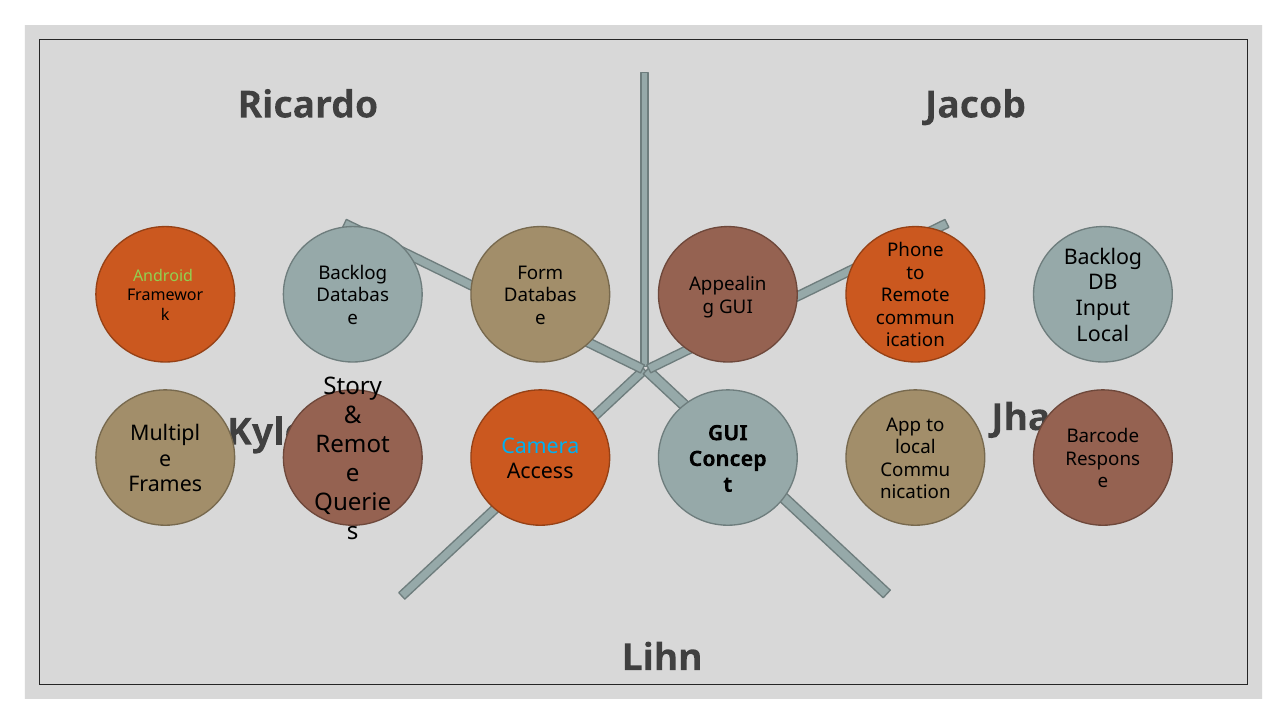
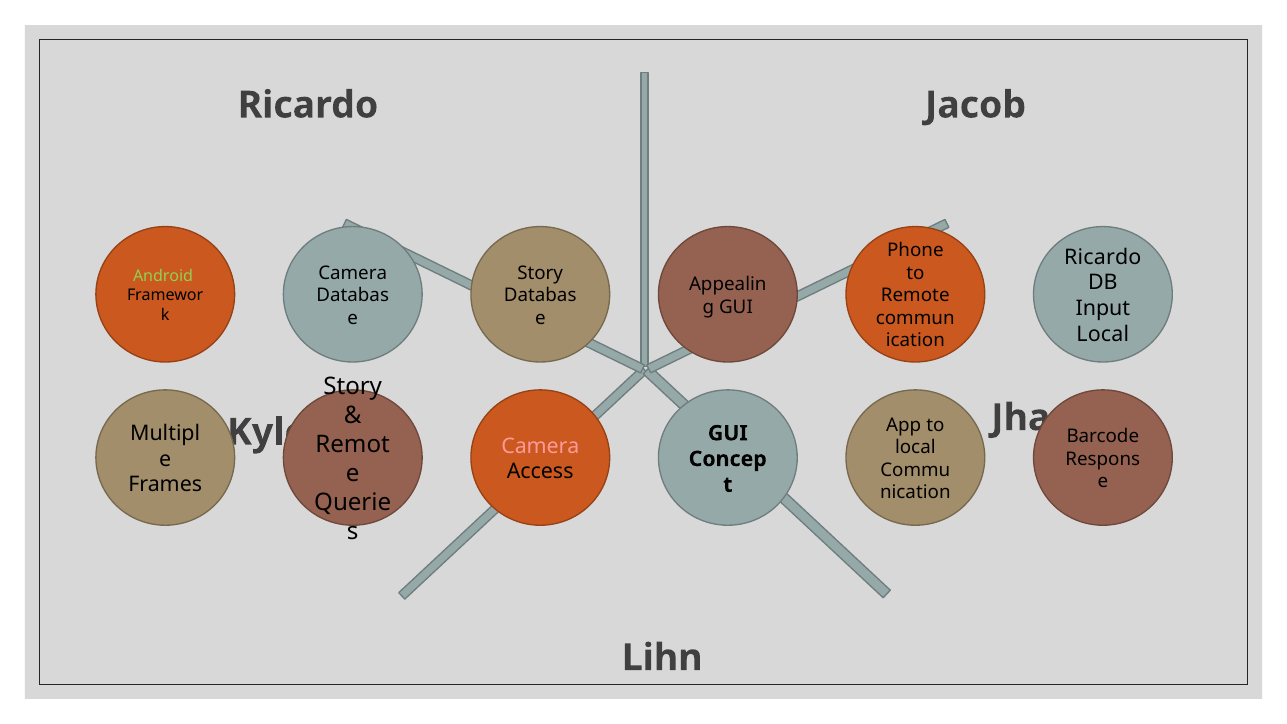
Backlog: Backlog -> Ricardo (1103, 257)
Backlog: Backlog -> Camera (353, 273)
Form: Form -> Story (540, 273)
Camera colour: light blue -> pink (540, 446)
